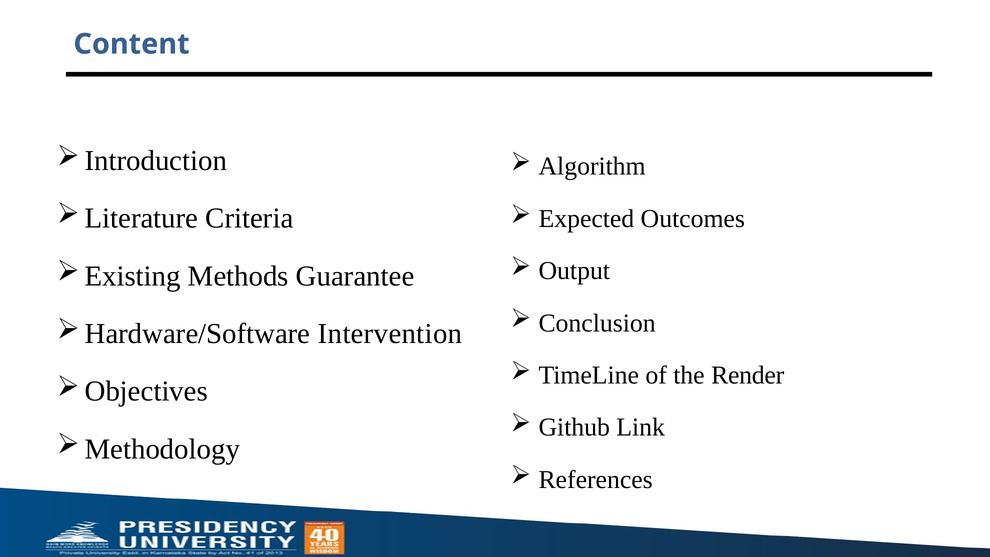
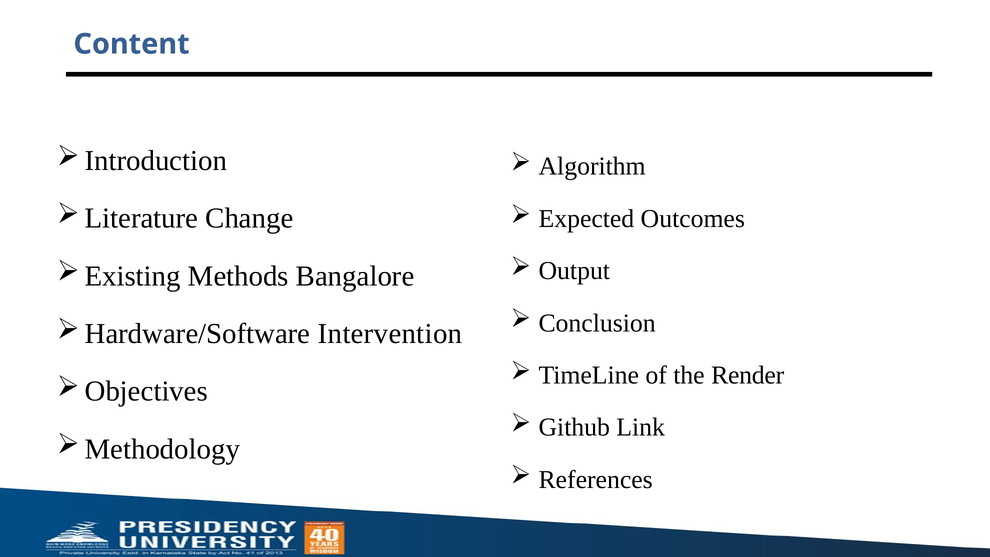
Criteria: Criteria -> Change (249, 218)
Guarantee: Guarantee -> Bangalore (355, 276)
